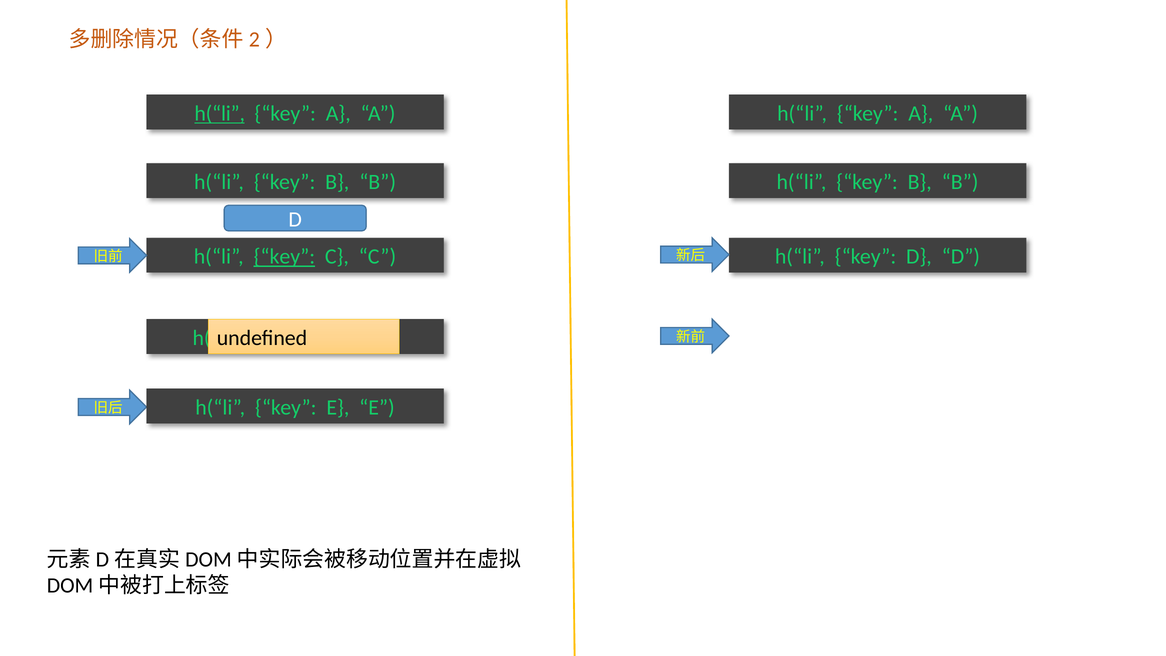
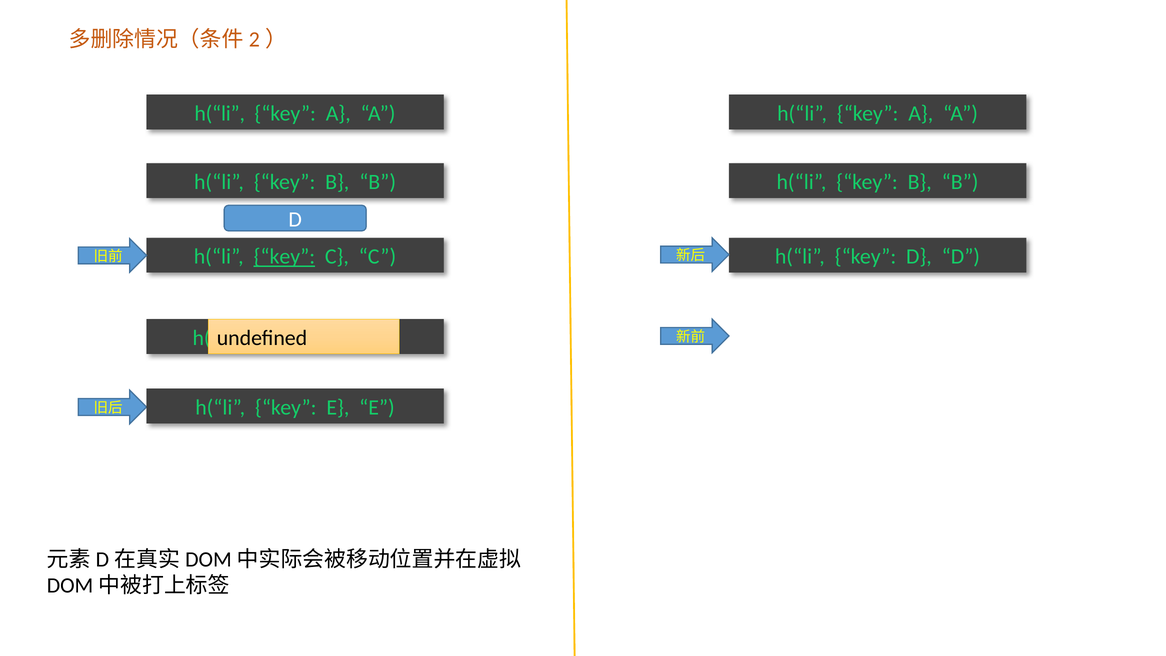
h(“li underline: present -> none (220, 114)
